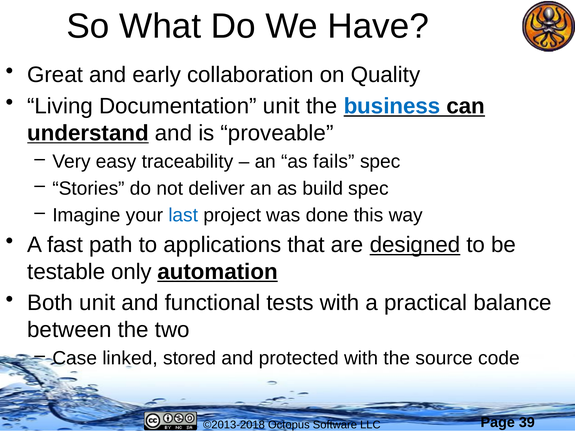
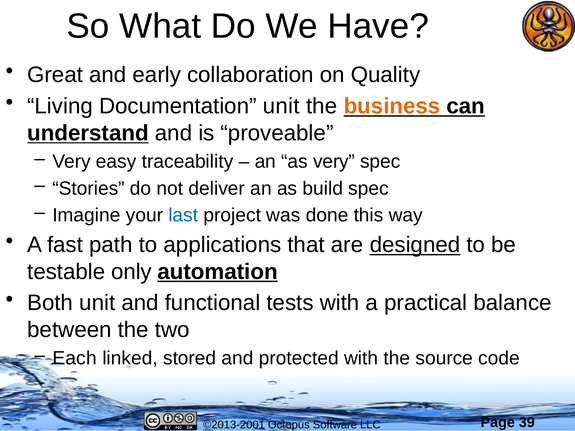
business colour: blue -> orange (392, 106)
as fails: fails -> very (334, 162)
Case: Case -> Each (75, 359)
©2013-2018: ©2013-2018 -> ©2013-2001 (234, 425)
